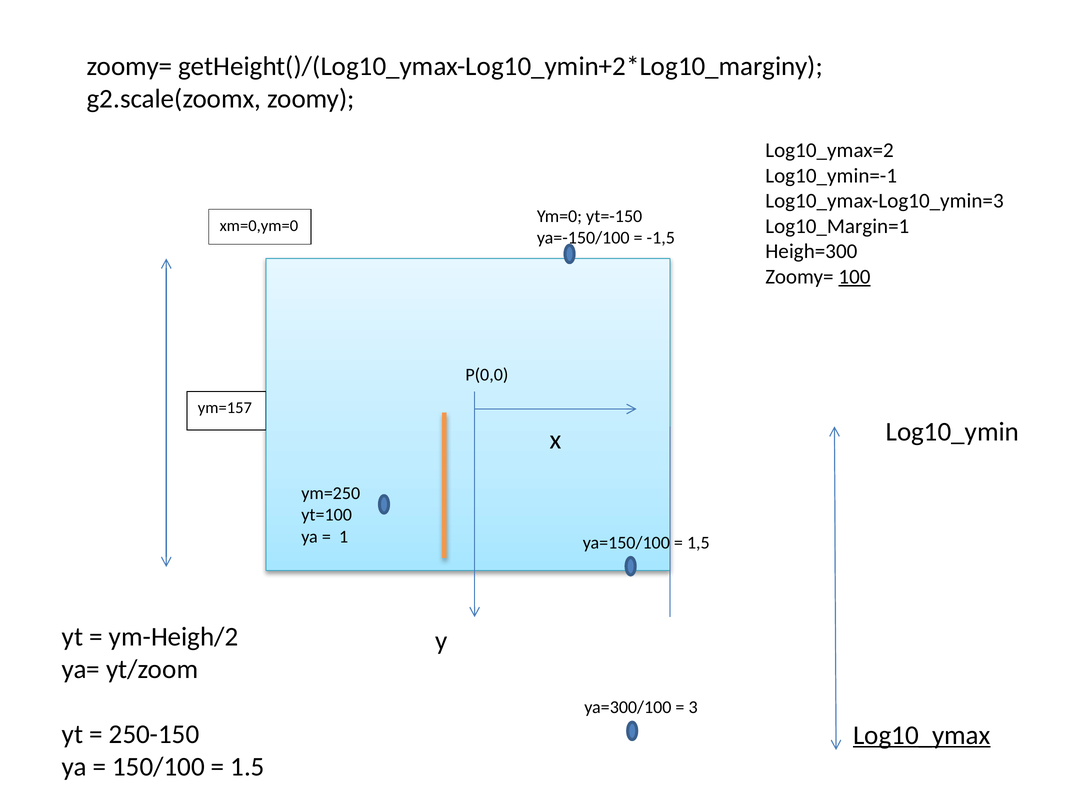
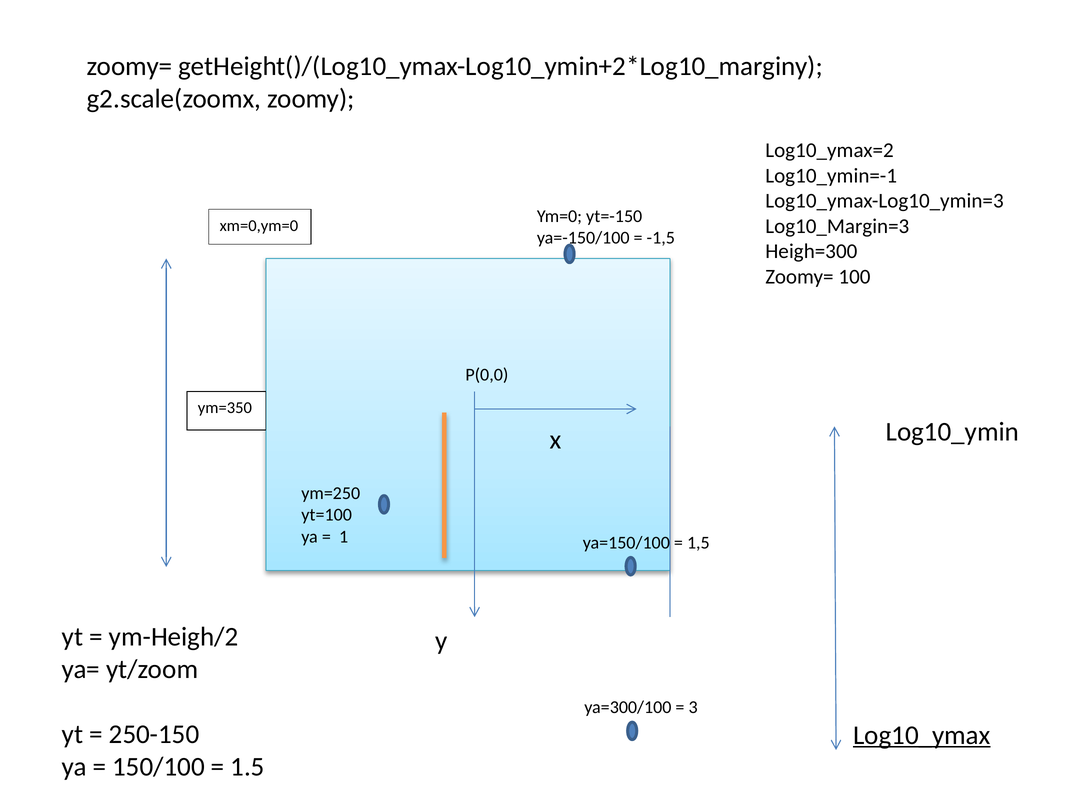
Log10_Margin=1: Log10_Margin=1 -> Log10_Margin=3 (837, 226)
100 underline: present -> none (854, 277)
ym=157: ym=157 -> ym=350 (225, 408)
